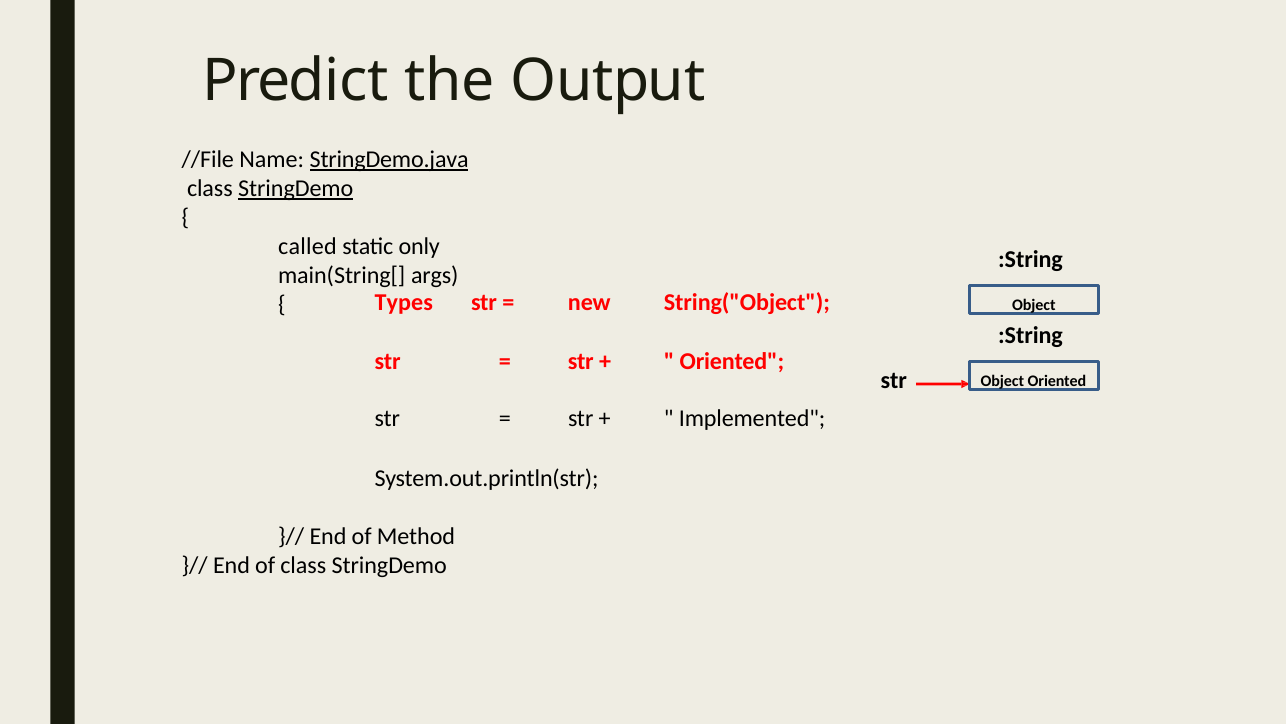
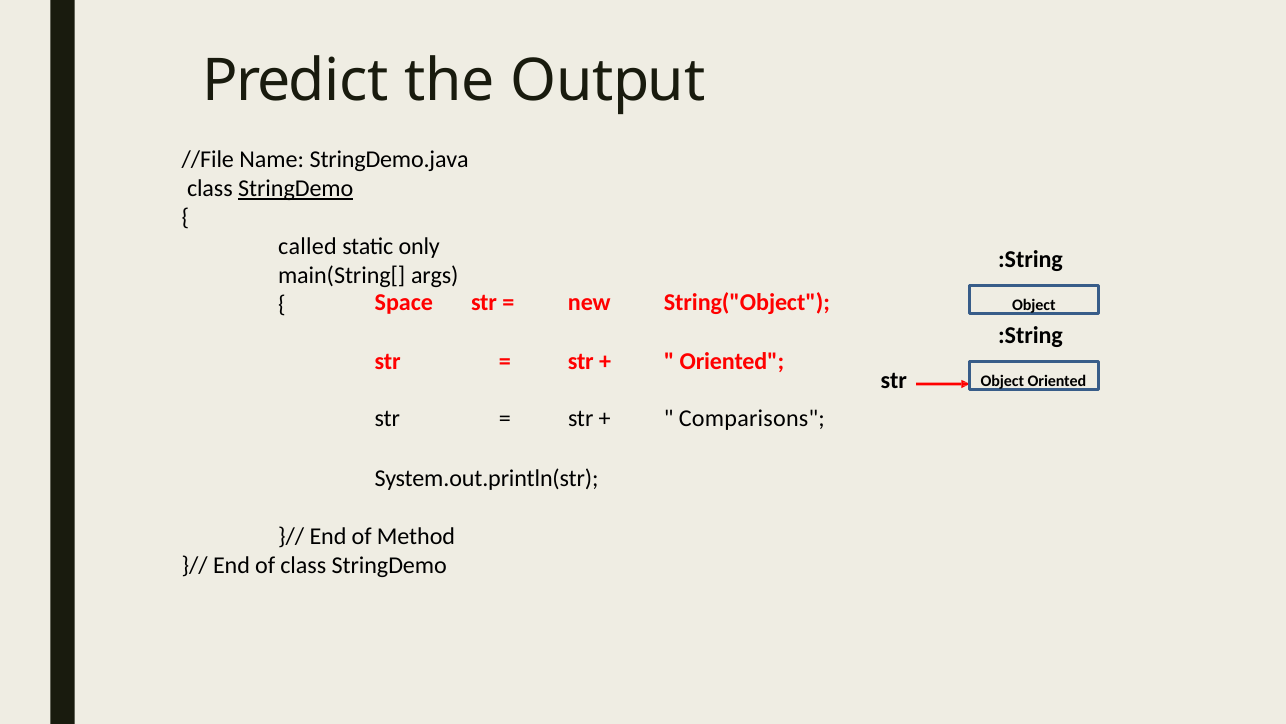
StringDemo.java underline: present -> none (389, 159)
Types: Types -> Space (404, 302)
Implemented: Implemented -> Comparisons (752, 418)
